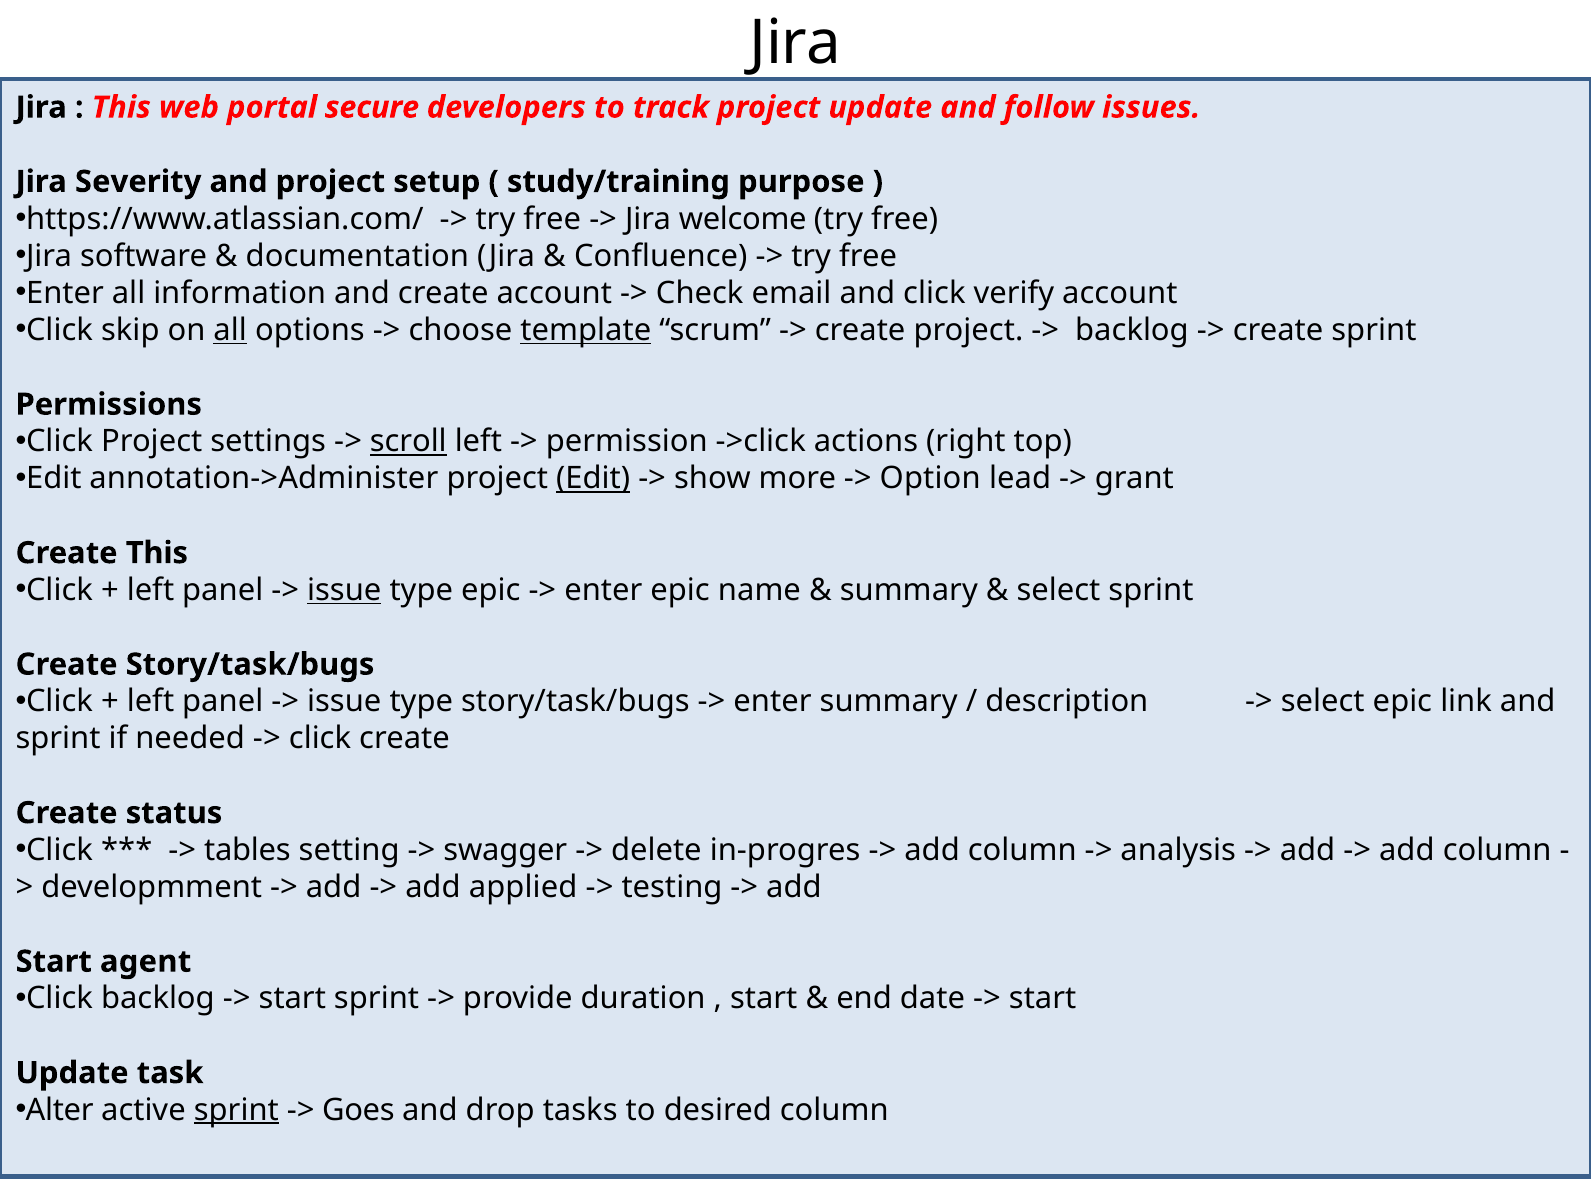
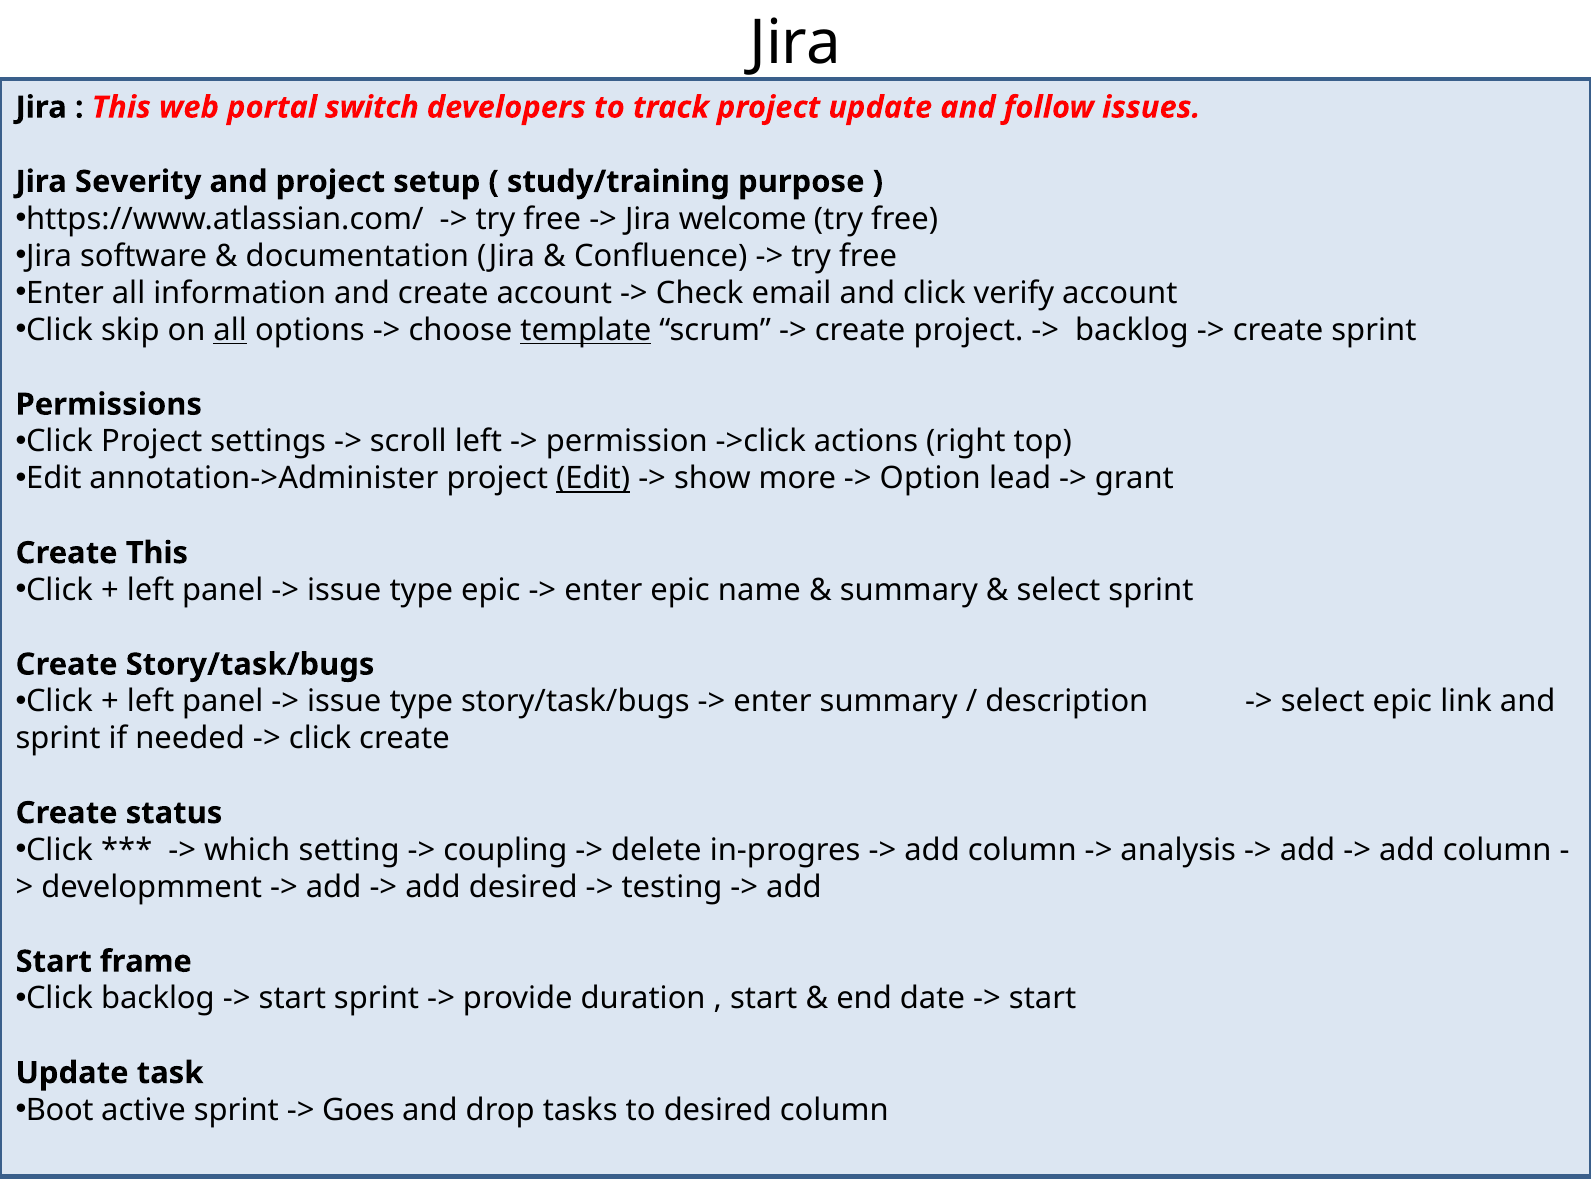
secure: secure -> switch (372, 107)
scroll underline: present -> none (408, 442)
issue underline: present -> none (344, 590)
tables: tables -> which (247, 850)
swagger: swagger -> coupling (505, 850)
add applied: applied -> desired (523, 887)
agent: agent -> frame (146, 962)
Alter: Alter -> Boot (60, 1110)
sprint underline: present -> none (236, 1110)
